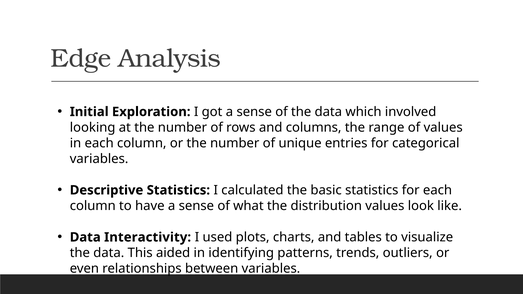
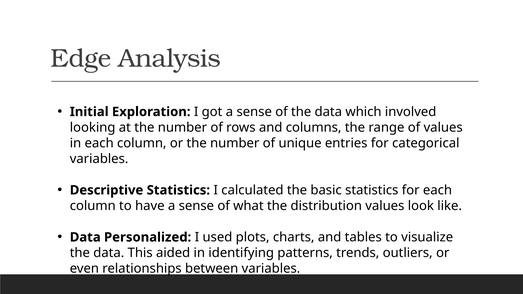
Interactivity: Interactivity -> Personalized (148, 237)
